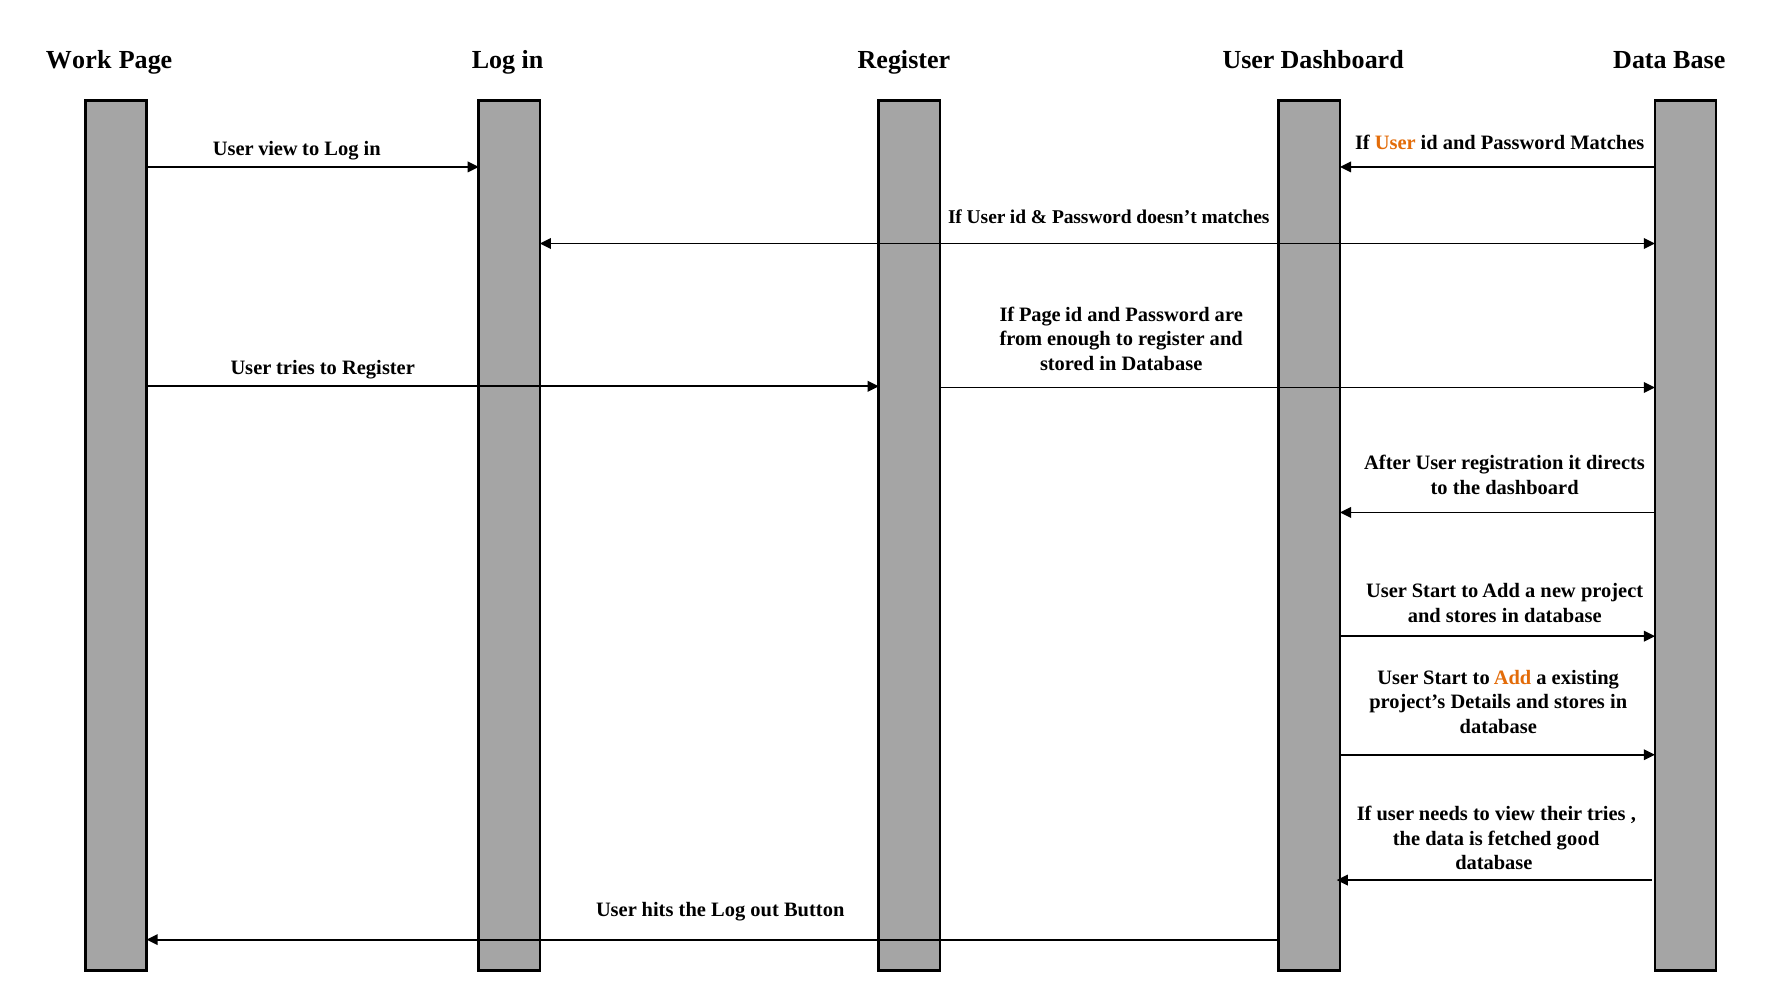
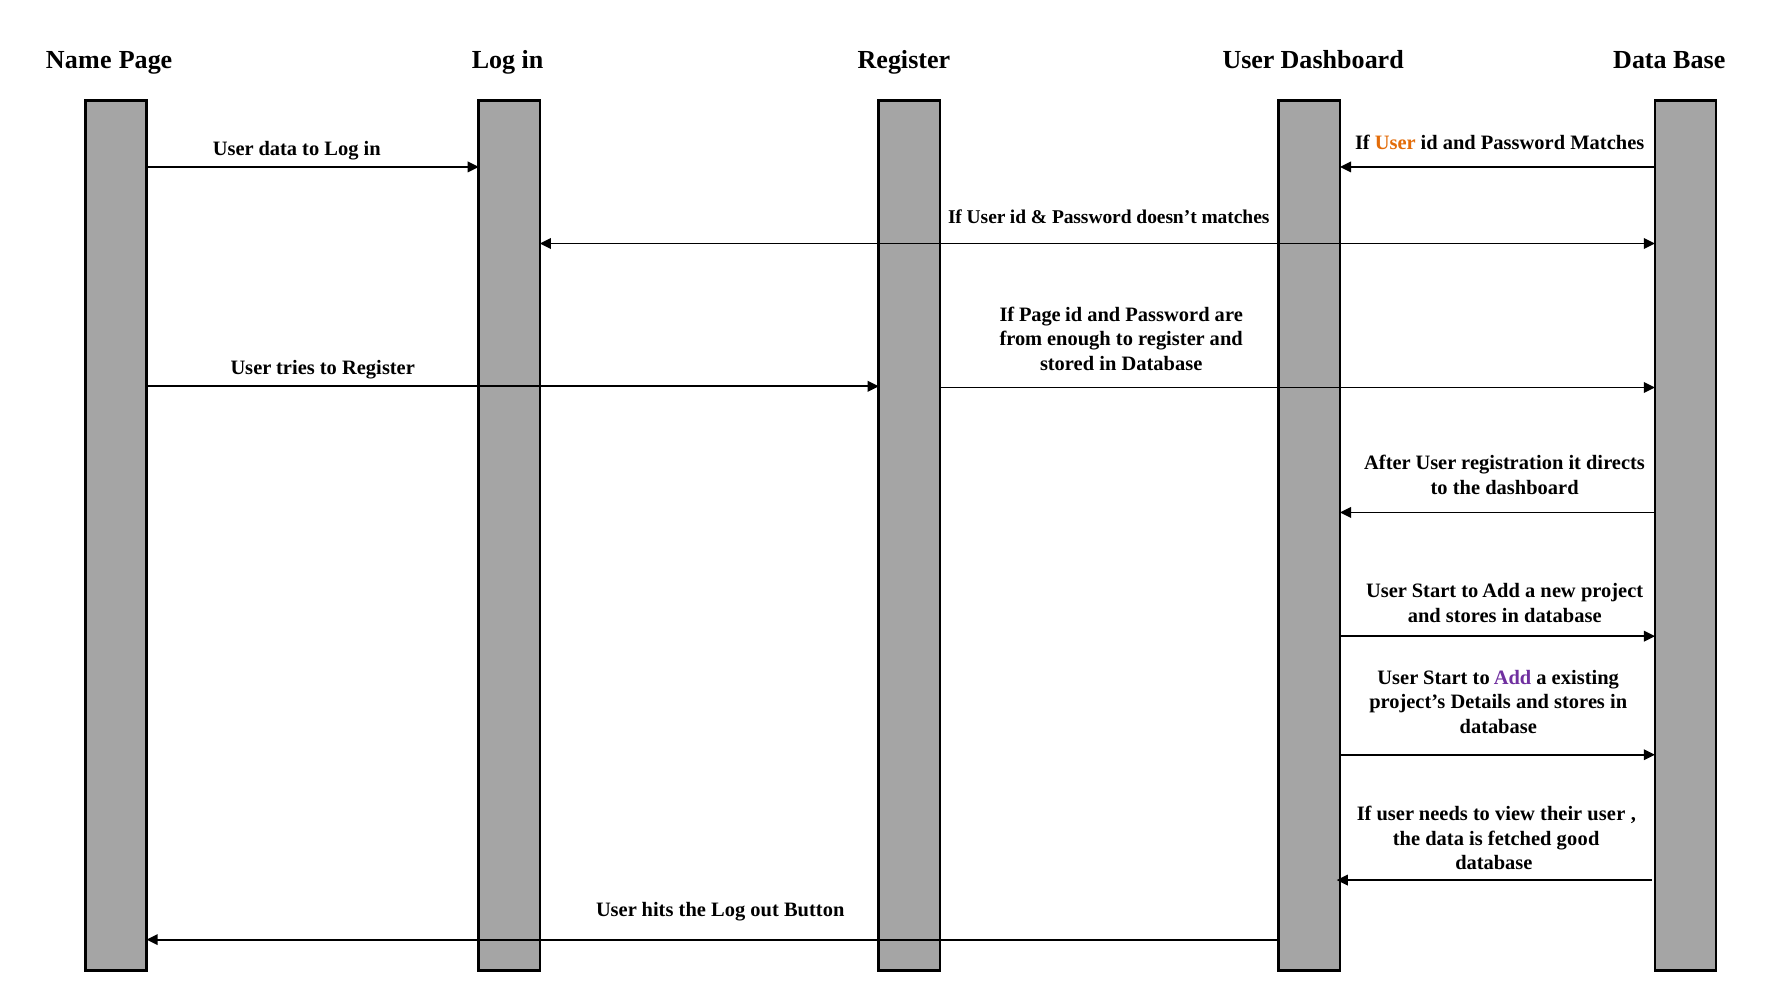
Work: Work -> Name (79, 60)
User view: view -> data (278, 149)
Add colour: orange -> purple (1513, 677)
their tries: tries -> user (1606, 814)
